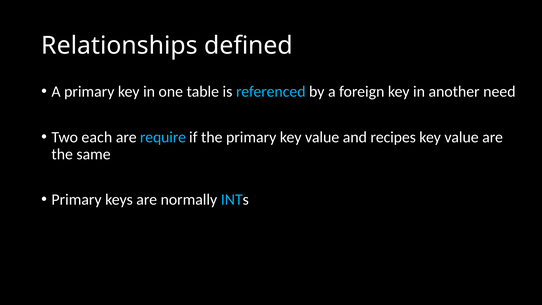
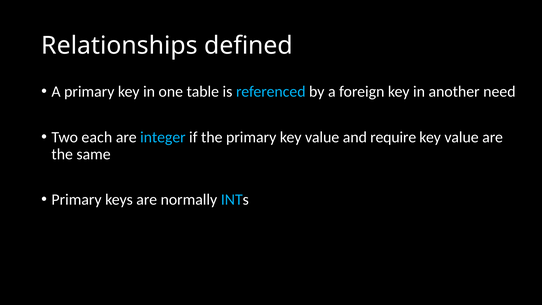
require: require -> integer (163, 137)
recipes: recipes -> require (393, 137)
